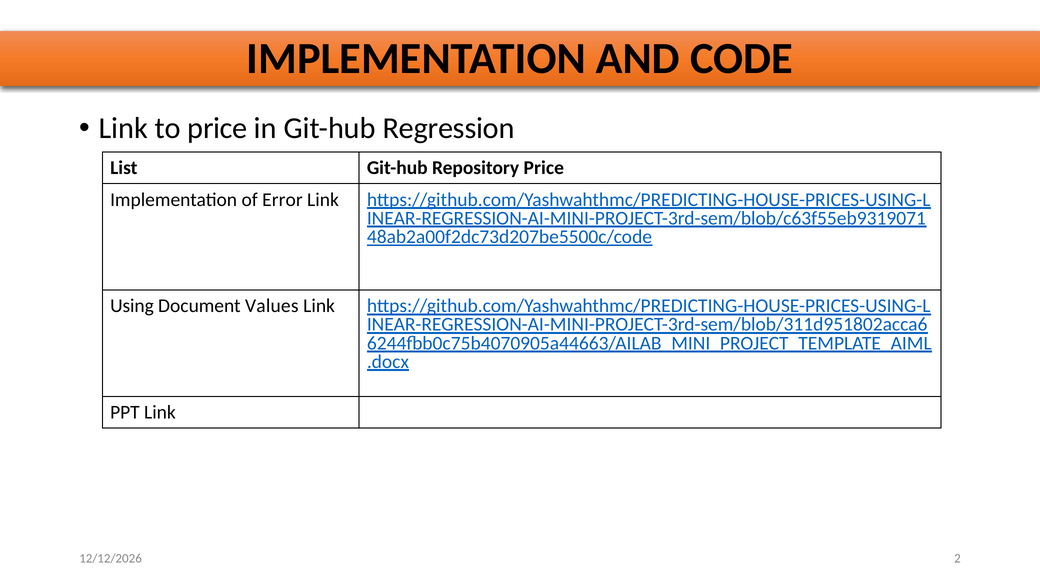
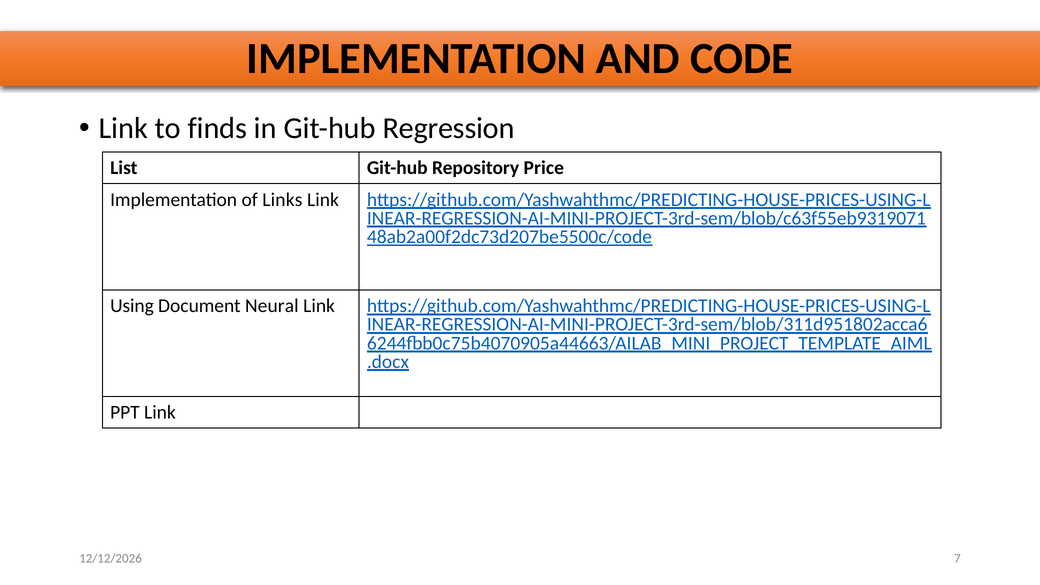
to price: price -> finds (217, 128)
Error: Error -> Links (282, 200)
Values: Values -> Neural (272, 306)
2: 2 -> 7 (957, 559)
